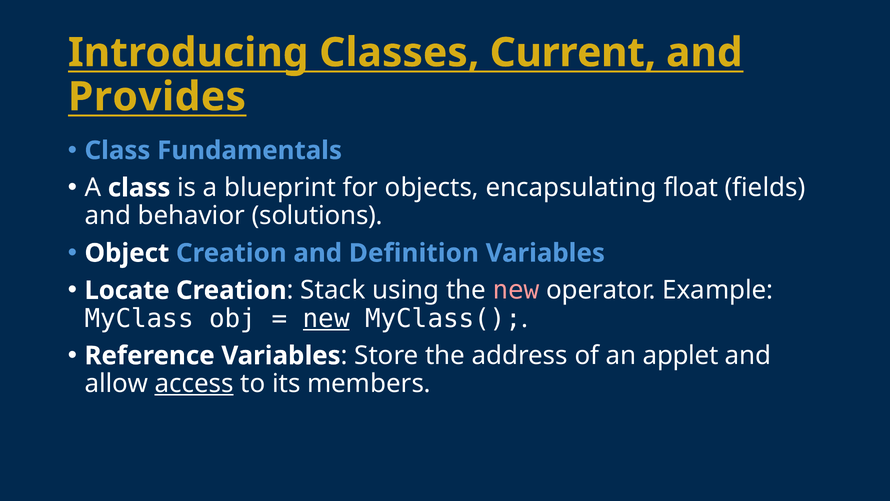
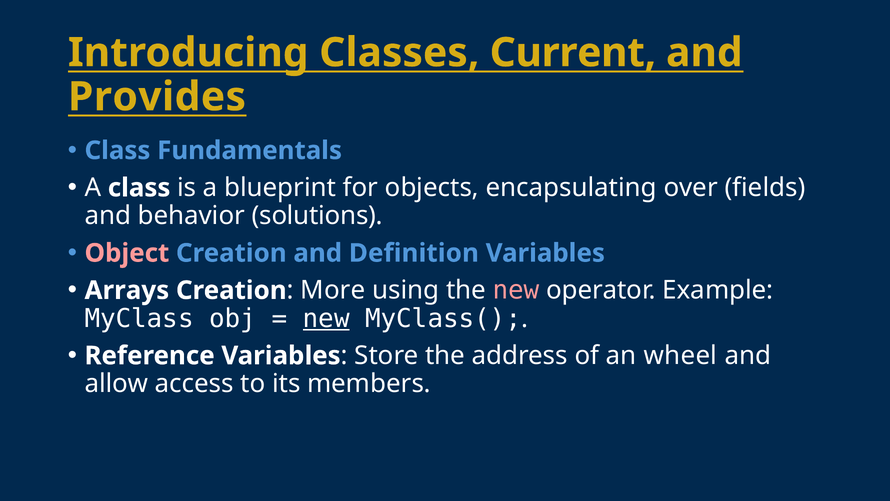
float: float -> over (691, 188)
Object colour: white -> pink (127, 253)
Locate: Locate -> Arrays (127, 290)
Stack: Stack -> More (333, 290)
applet: applet -> wheel (680, 355)
access underline: present -> none (194, 383)
